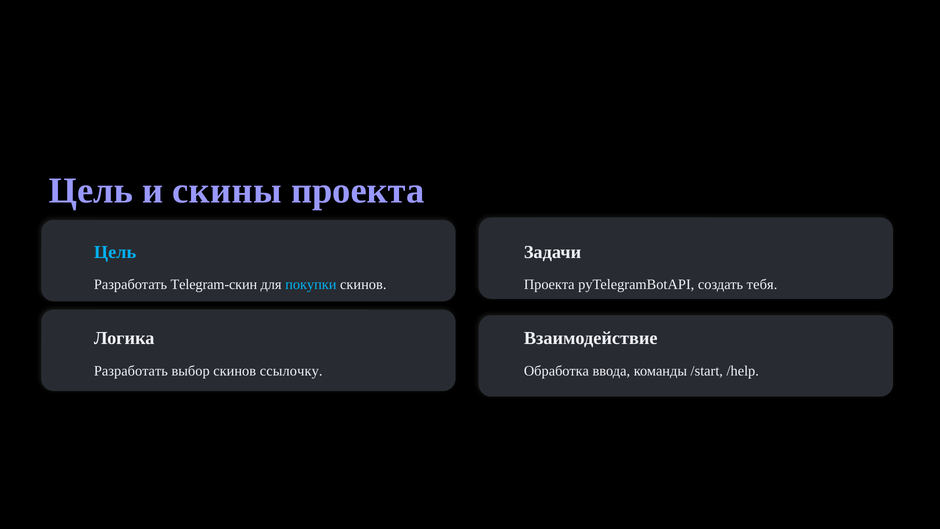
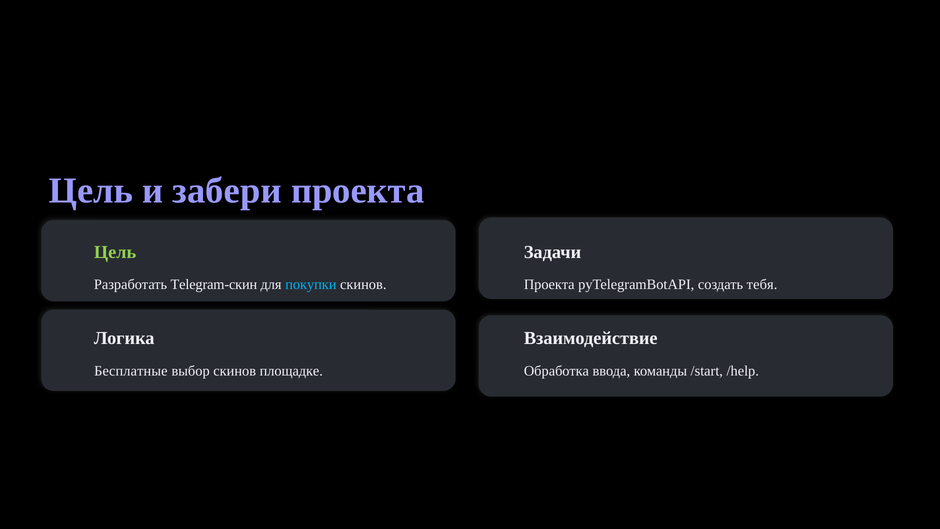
скины: скины -> забери (227, 191)
Цель colour: light blue -> light green (115, 252)
Разработать: Разработать -> Бесплатные (131, 371)
ссылочку: ссылочку -> площадке (291, 371)
